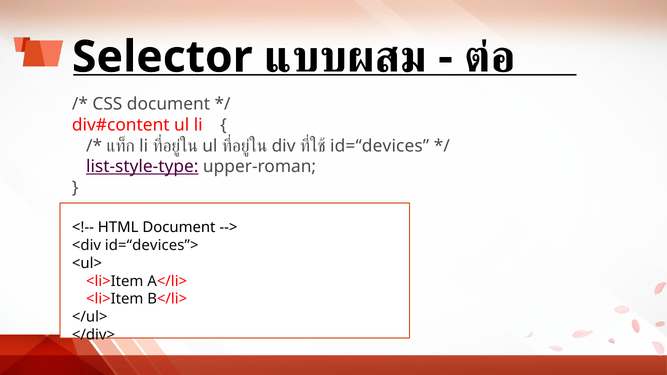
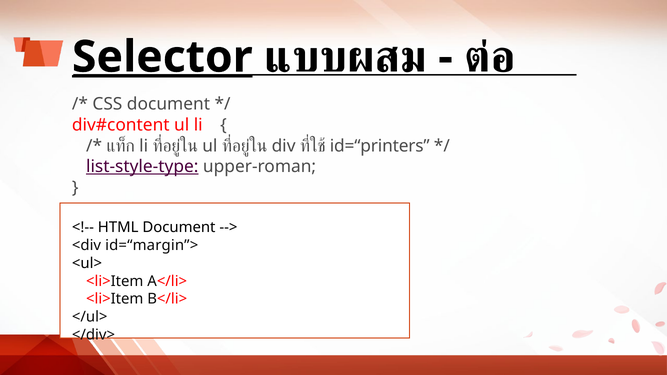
Selector underline: none -> present (162, 57)
id=“devices: id=“devices -> id=“printers (380, 146)
id=“devices”>: id=“devices”> -> id=“margin”> (152, 245)
